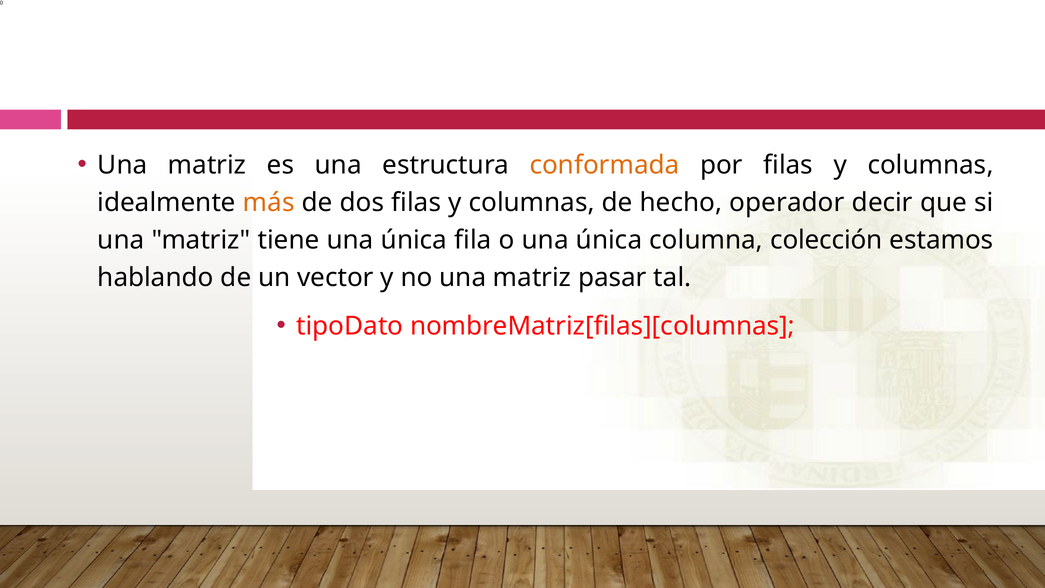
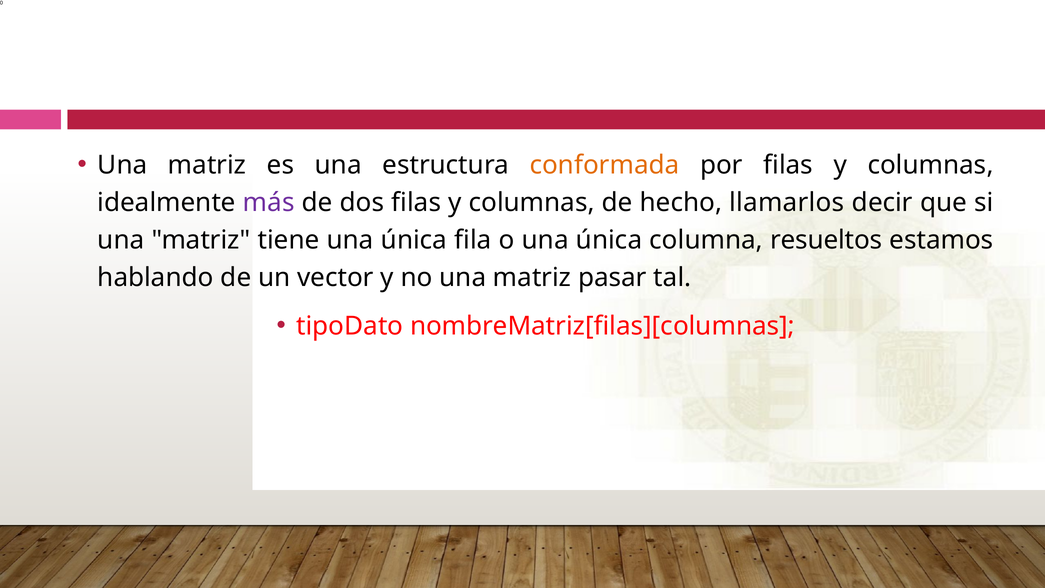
más colour: orange -> purple (269, 202)
operador: operador -> llamarlos (787, 202)
colección: colección -> resueltos (826, 240)
